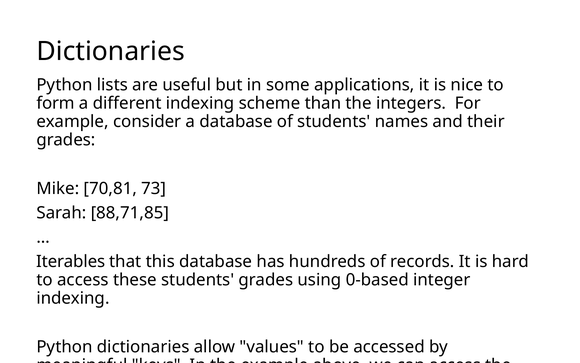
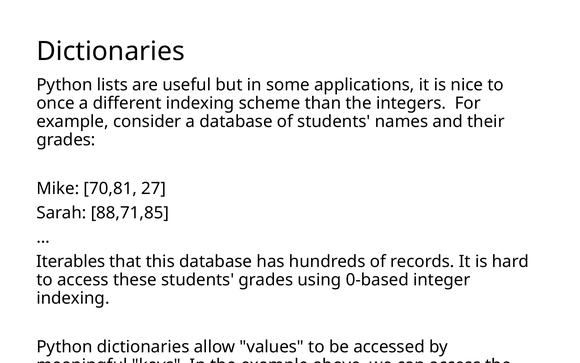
form: form -> once (56, 103)
73: 73 -> 27 (154, 188)
